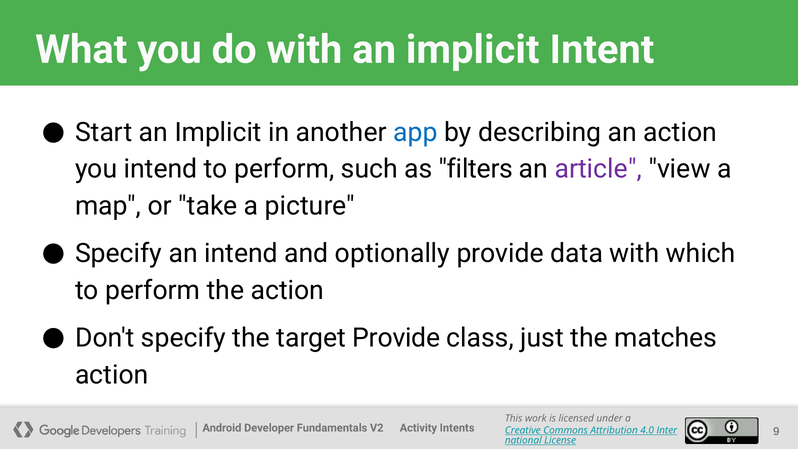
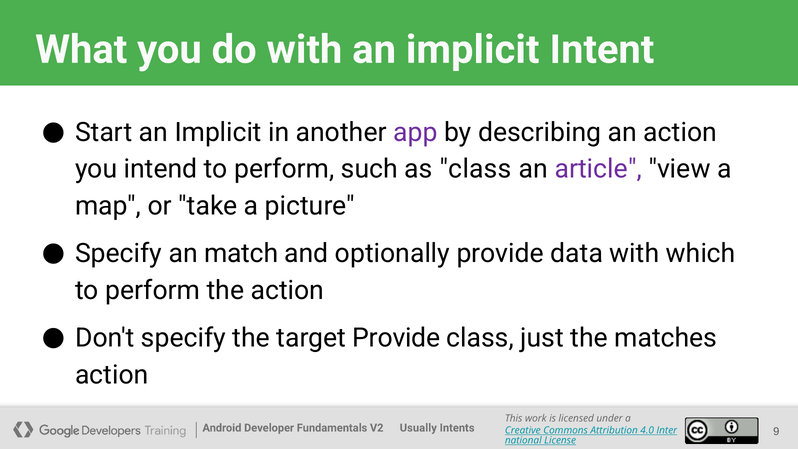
app colour: blue -> purple (415, 132)
as filters: filters -> class (476, 169)
an intend: intend -> match (241, 254)
Activity: Activity -> Usually (418, 428)
